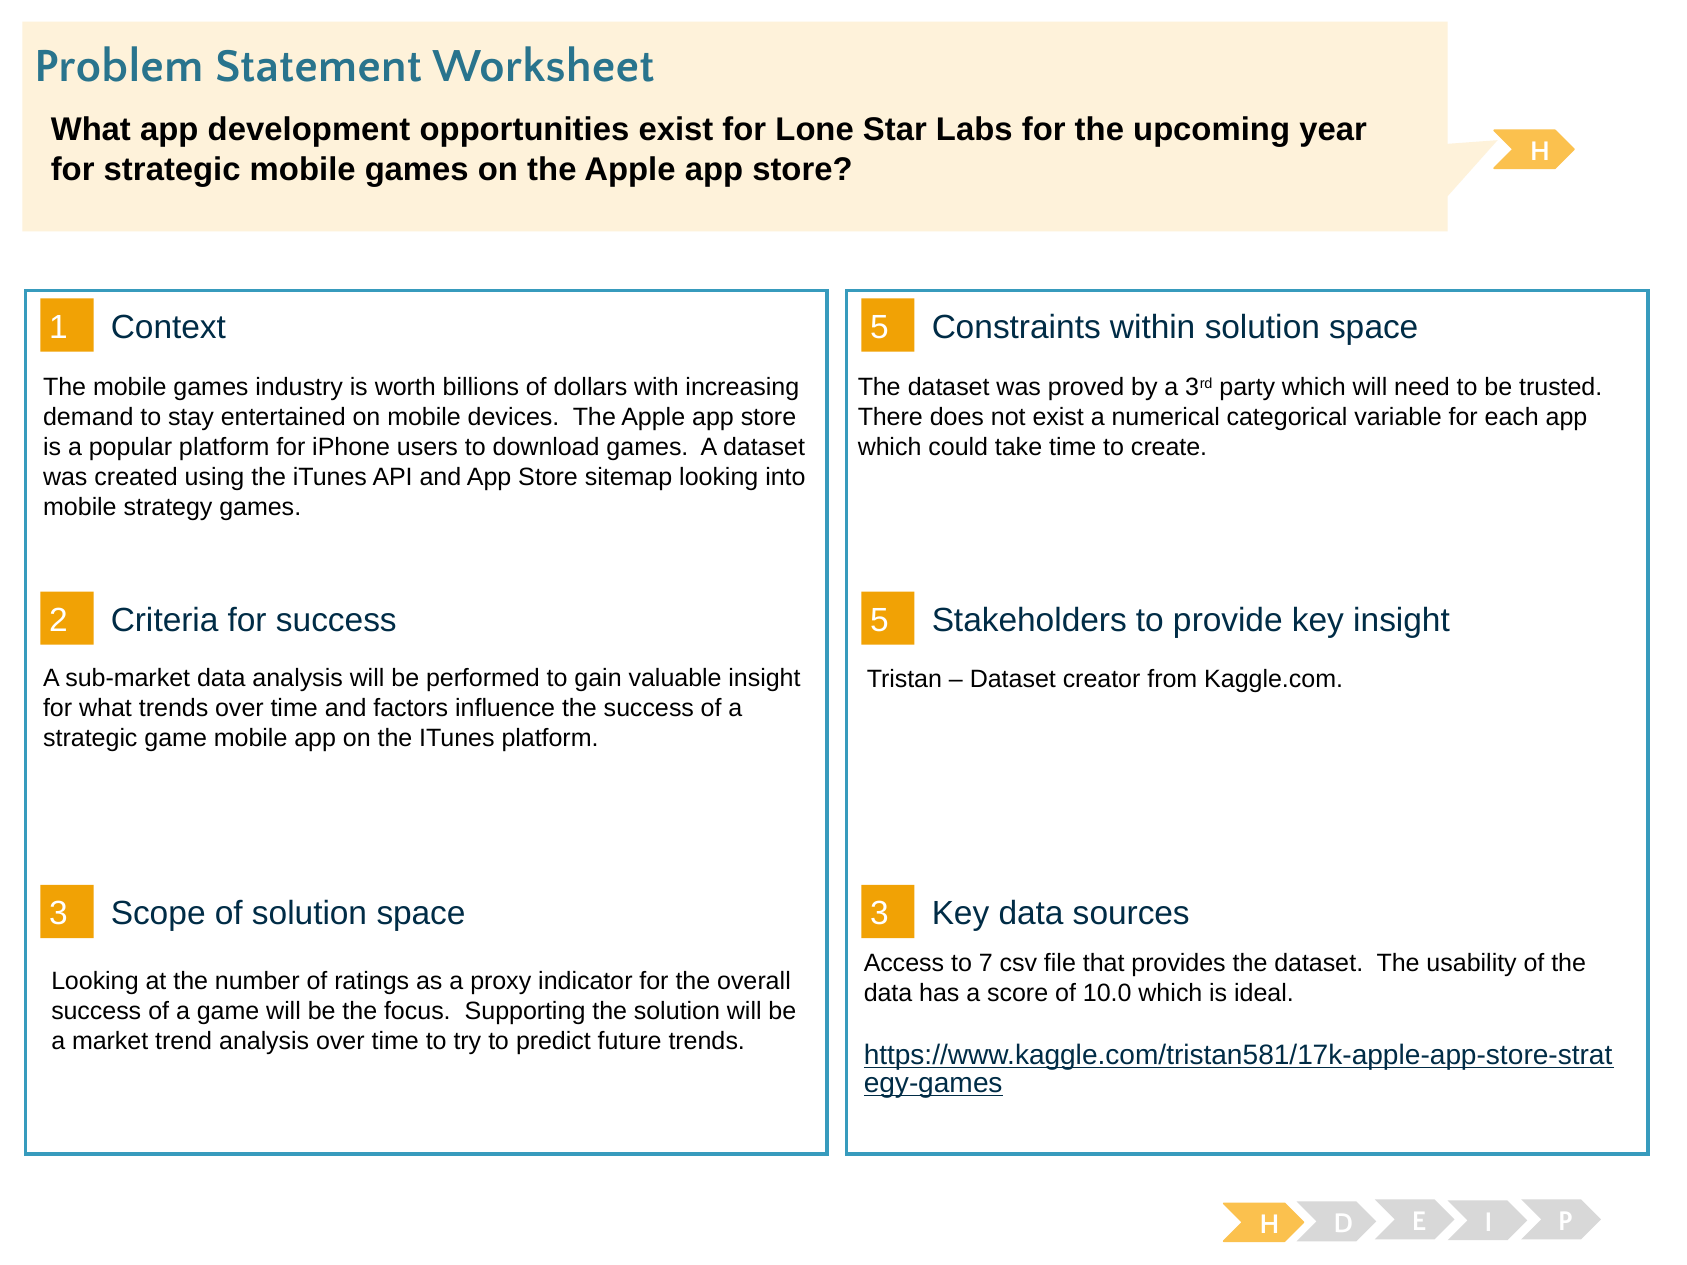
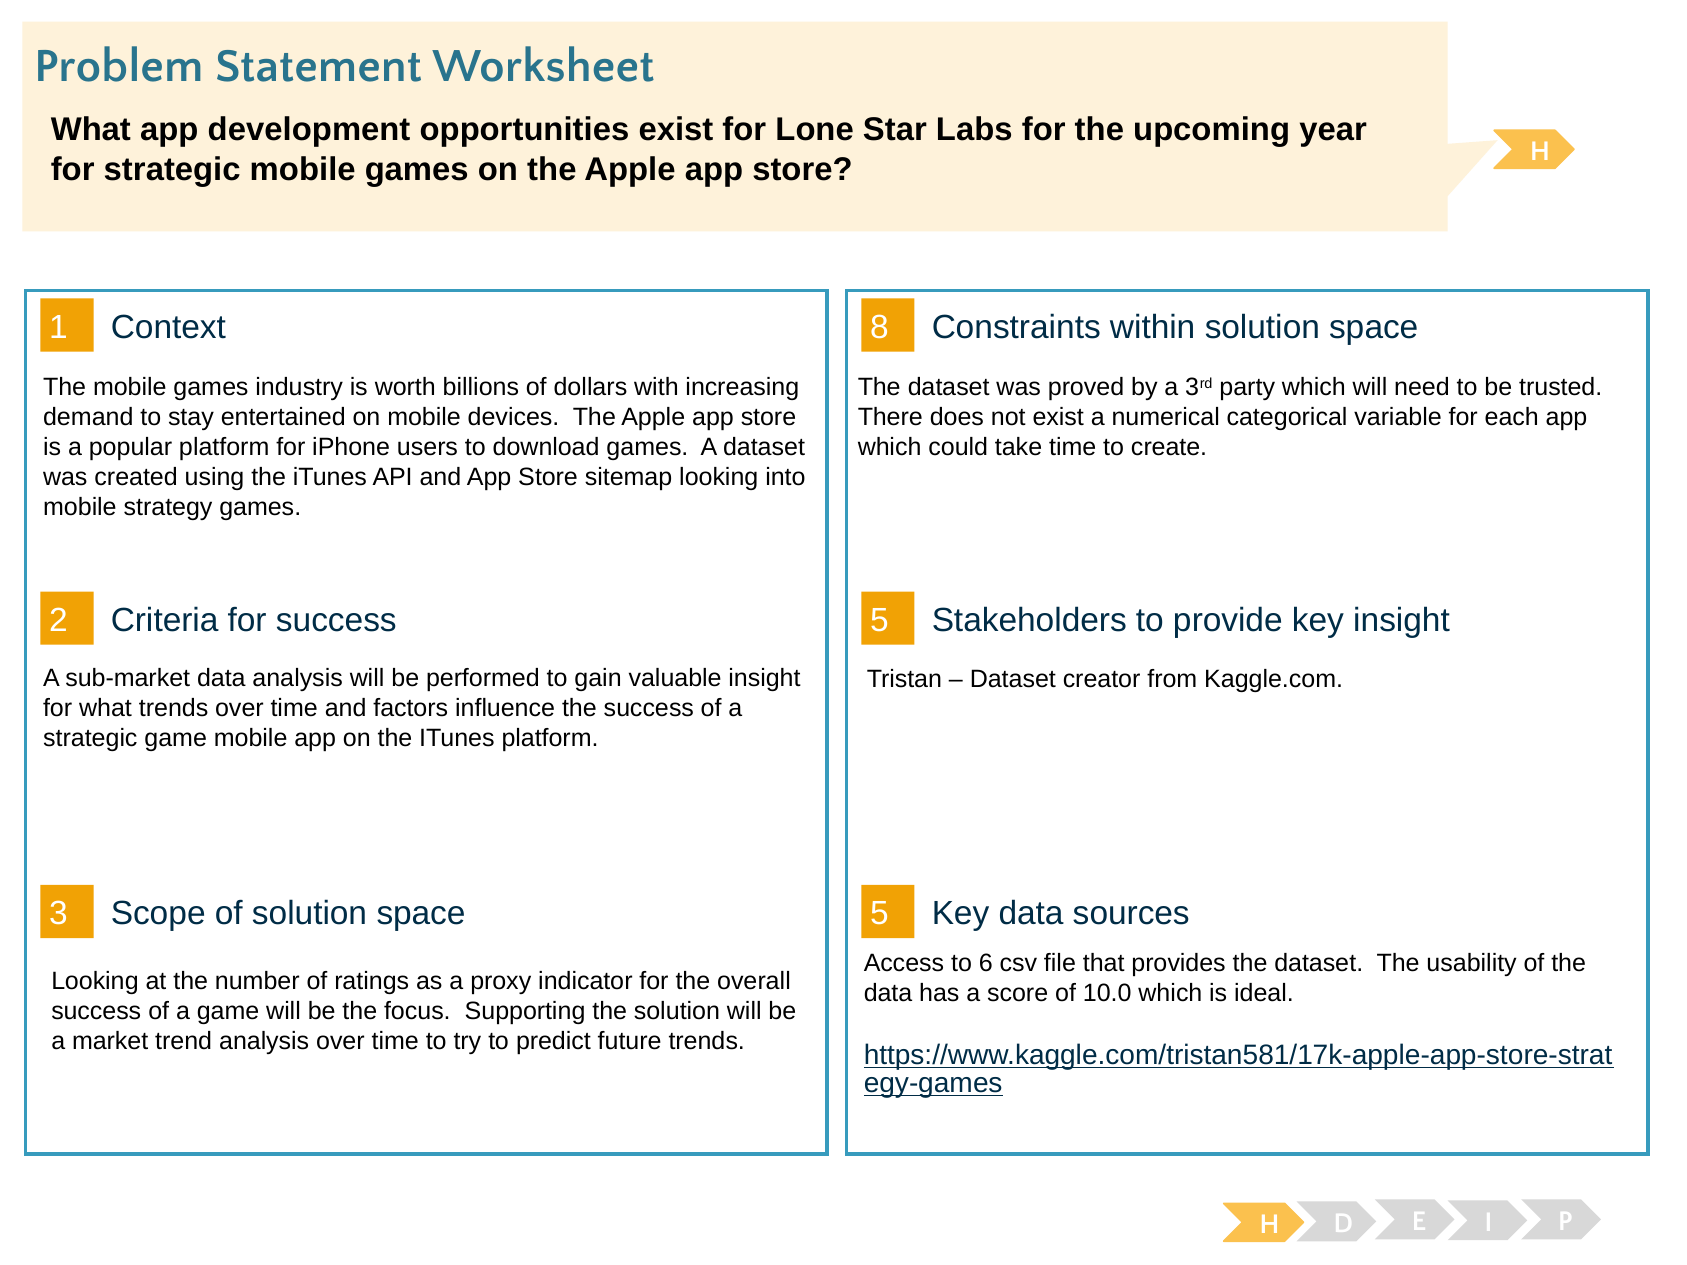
1 5: 5 -> 8 (879, 327)
3 3: 3 -> 5 (879, 914)
7: 7 -> 6 (986, 963)
